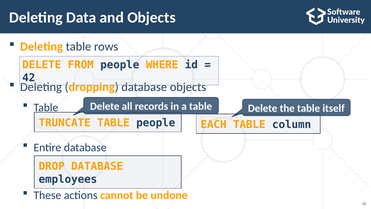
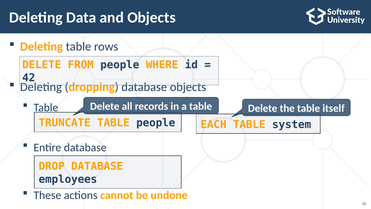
column: column -> system (292, 124)
